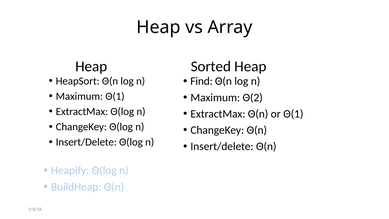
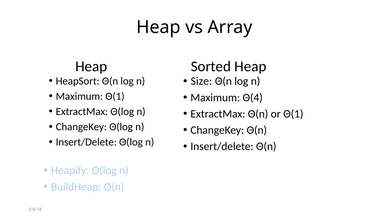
Find: Find -> Size (201, 81)
Θ(2: Θ(2 -> Θ(4 (253, 97)
